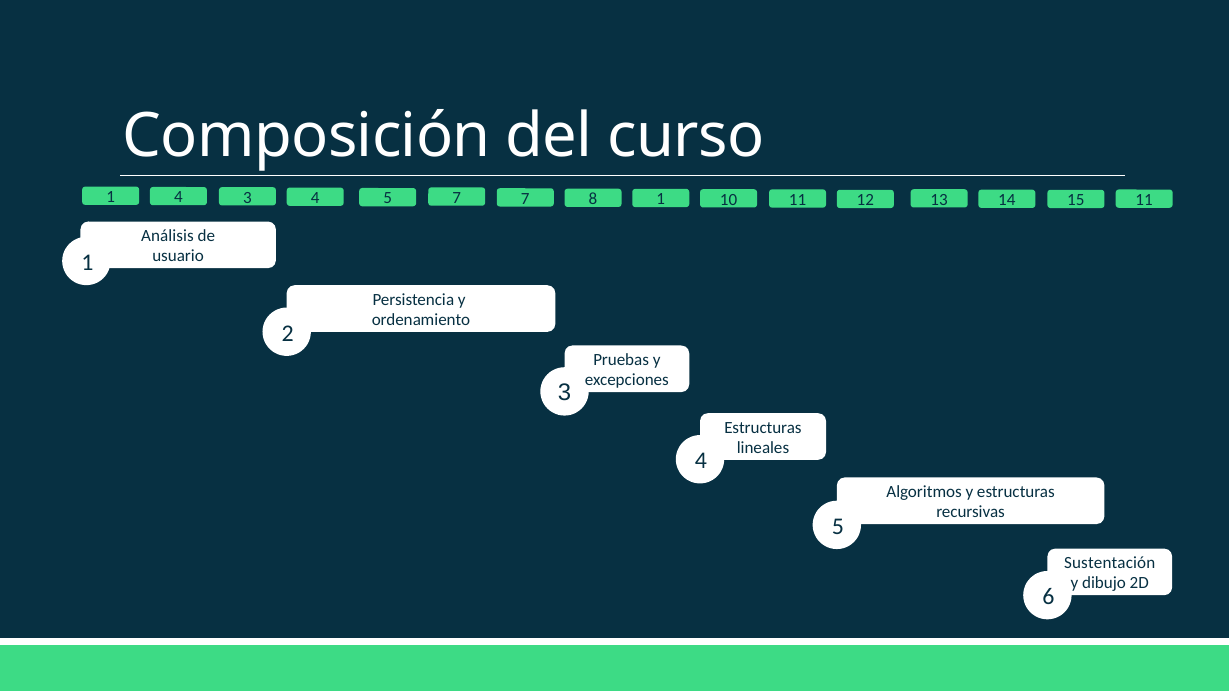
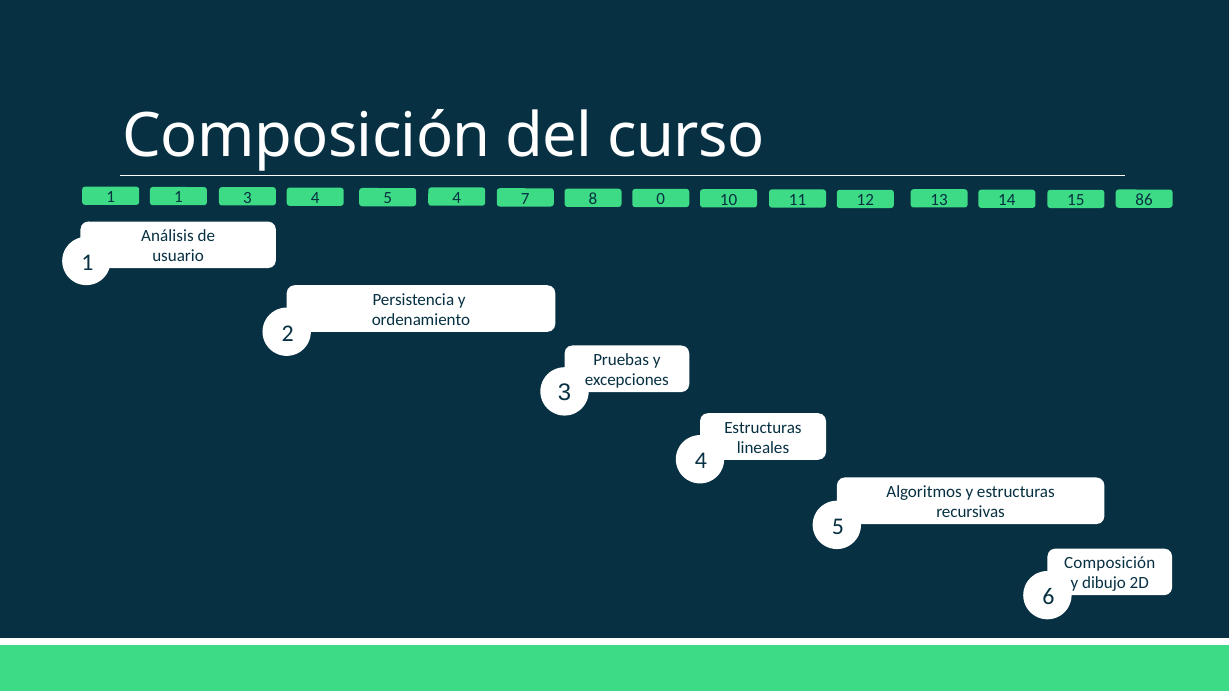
1 4: 4 -> 1 (178, 197)
5 7: 7 -> 4 (457, 198)
8 1: 1 -> 0 (661, 199)
15 11: 11 -> 86 (1144, 200)
Sustentación: Sustentación -> Composición (1110, 563)
